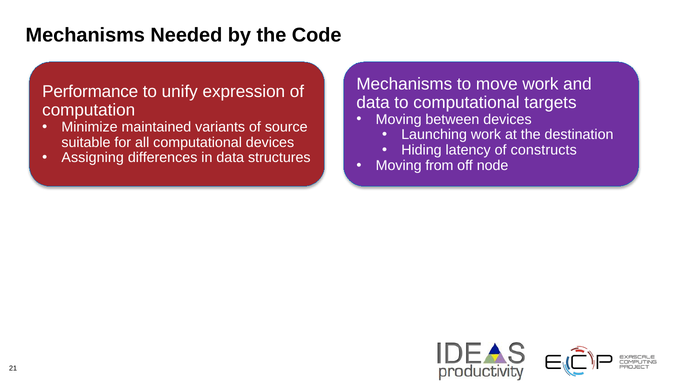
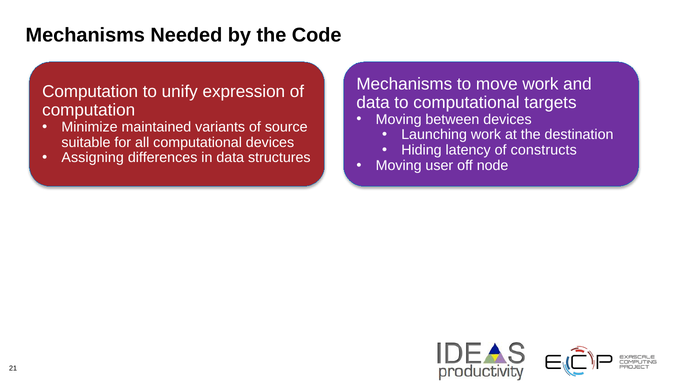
Performance: Performance -> Computation (90, 92)
from: from -> user (439, 166)
